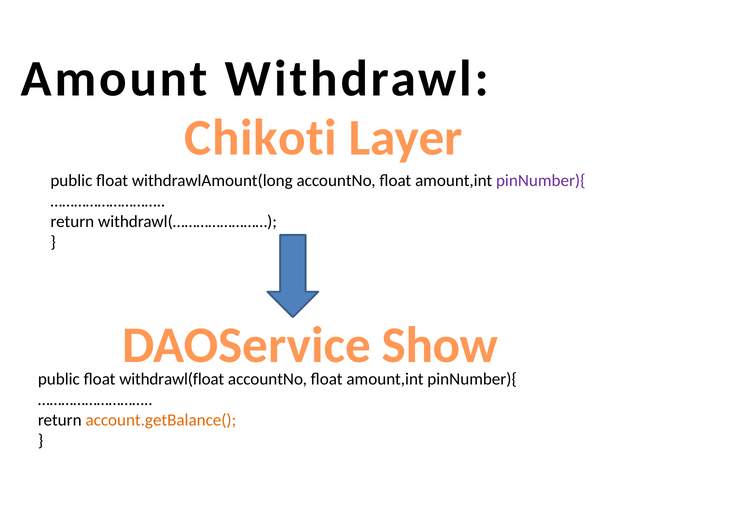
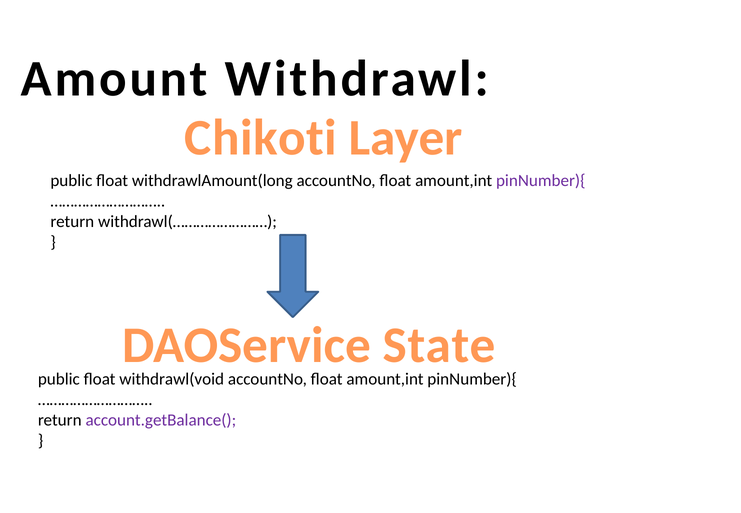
Show: Show -> State (439, 346)
withdrawl(float: withdrawl(float -> withdrawl(void (172, 379)
account.getBalance( colour: orange -> purple (161, 420)
